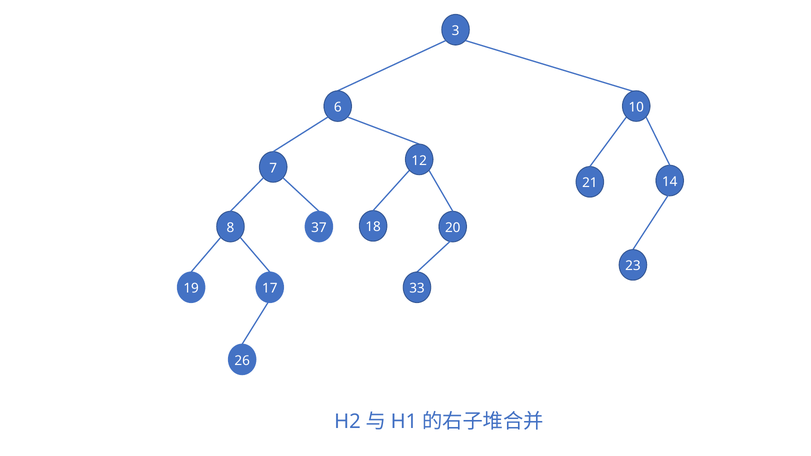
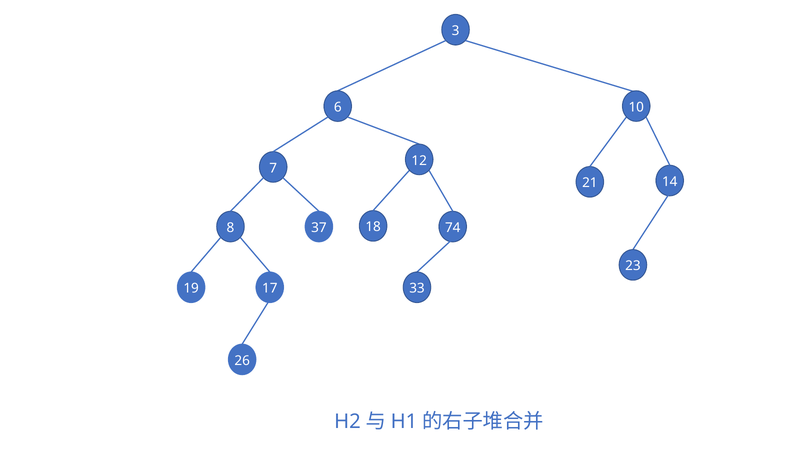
20: 20 -> 74 (453, 228)
